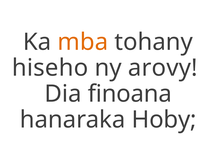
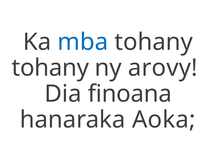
mba colour: orange -> blue (83, 42)
hiseho: hiseho -> tohany (50, 68)
Hoby: Hoby -> Aoka (164, 120)
